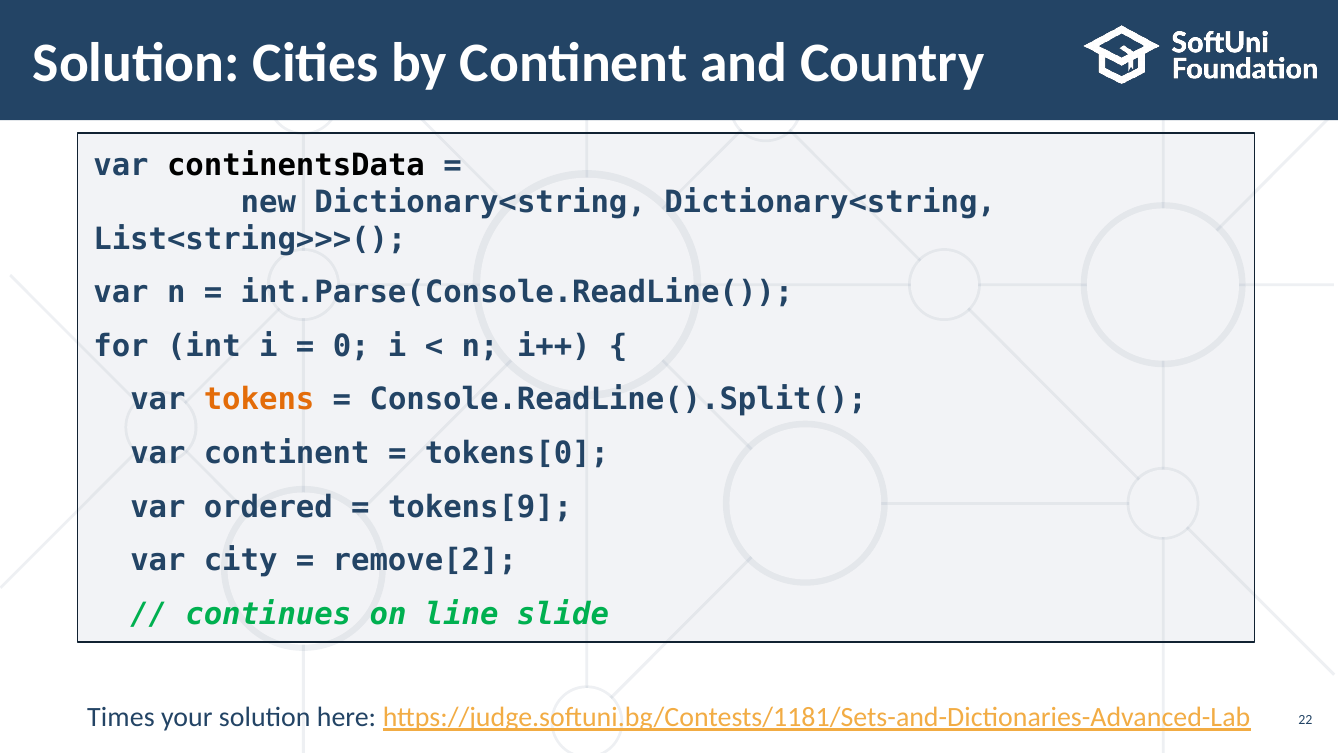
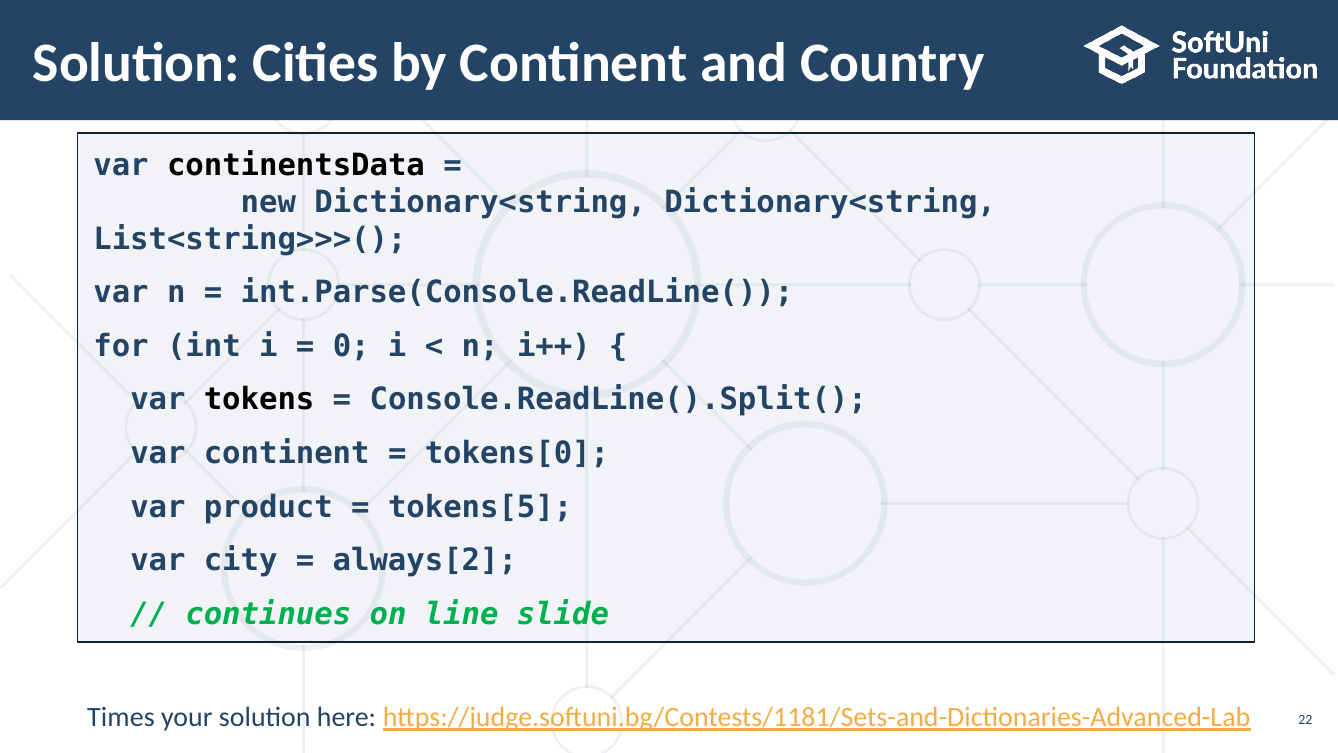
tokens colour: orange -> black (259, 400)
ordered: ordered -> product (268, 507)
tokens[9: tokens[9 -> tokens[5 (480, 507)
remove[2: remove[2 -> always[2 (425, 560)
